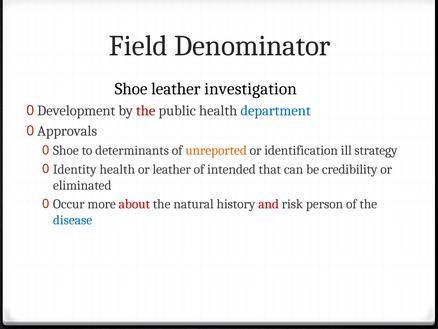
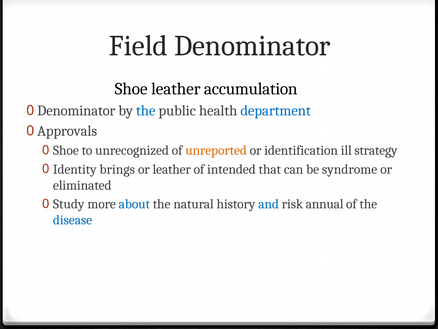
investigation: investigation -> accumulation (251, 89)
Development: Development -> Denominator (76, 111)
the colour: red -> blue (146, 111)
determinants: determinants -> unrecognized (132, 150)
Identity health: health -> brings (117, 169)
credibility: credibility -> syndrome (350, 169)
Occur: Occur -> Study (69, 204)
about colour: red -> blue (134, 204)
and colour: red -> blue (269, 204)
person: person -> annual (325, 204)
